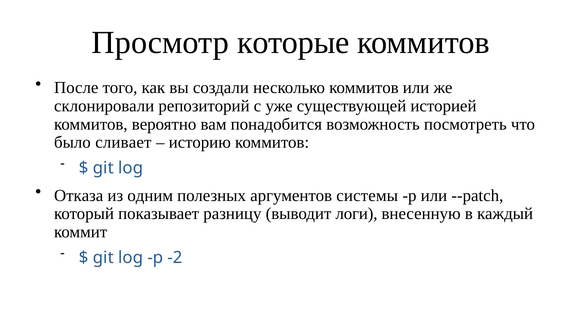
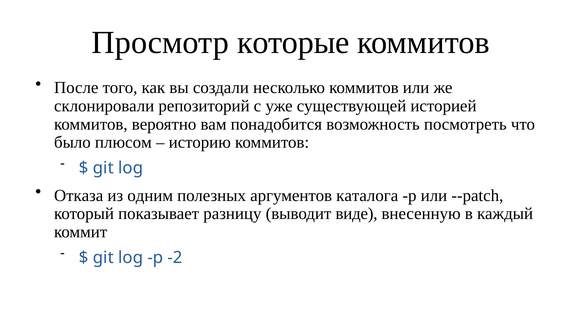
сливает: сливает -> плюсом (123, 142)
системы: системы -> каталога (367, 196)
логи: логи -> виде (357, 214)
